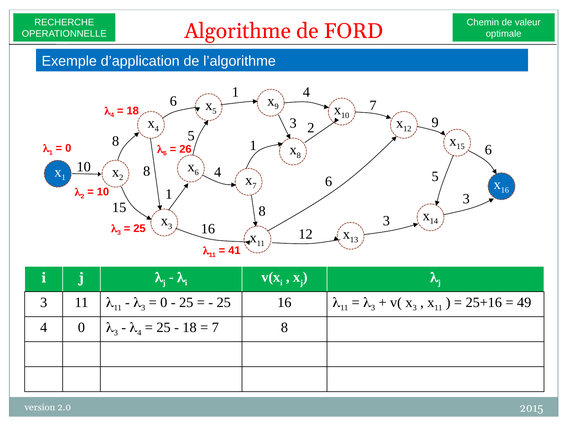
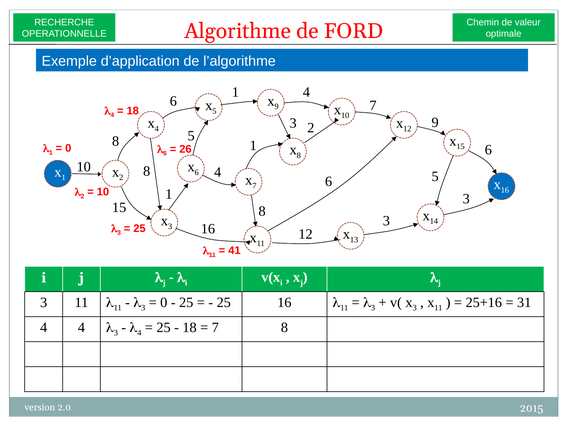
49: 49 -> 31 (524, 302)
0: 0 -> 4 (81, 327)
